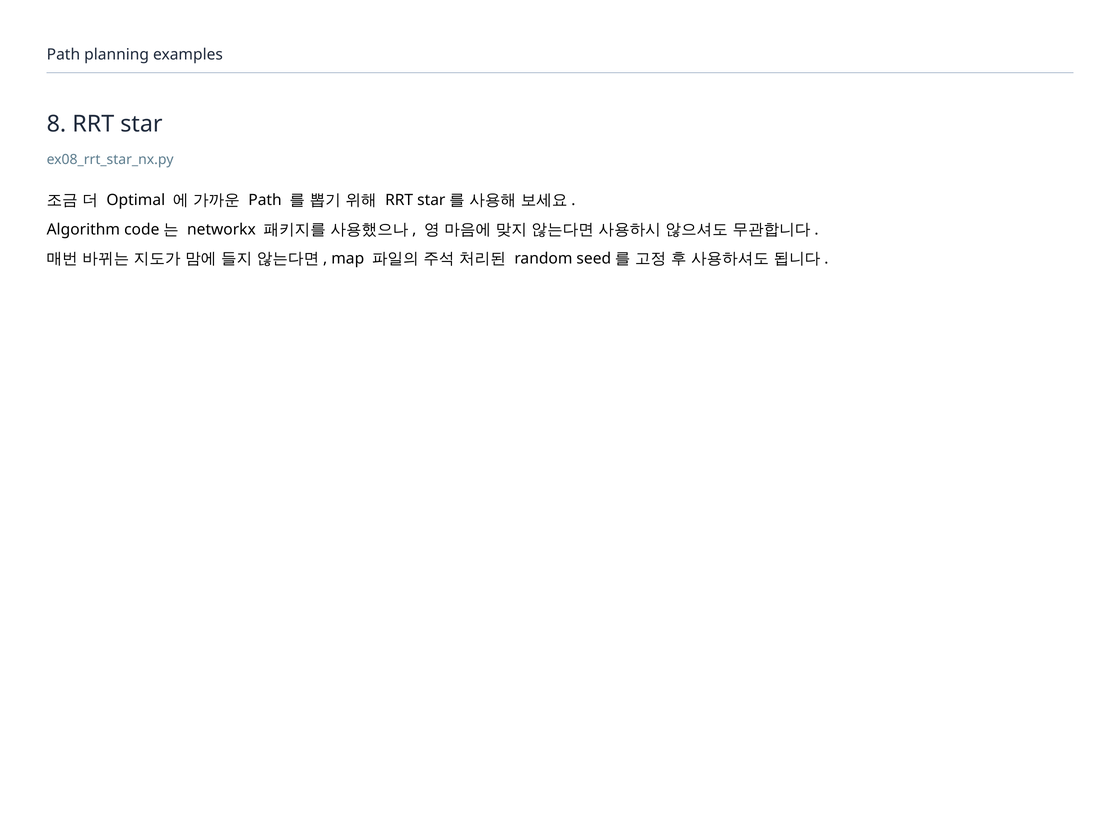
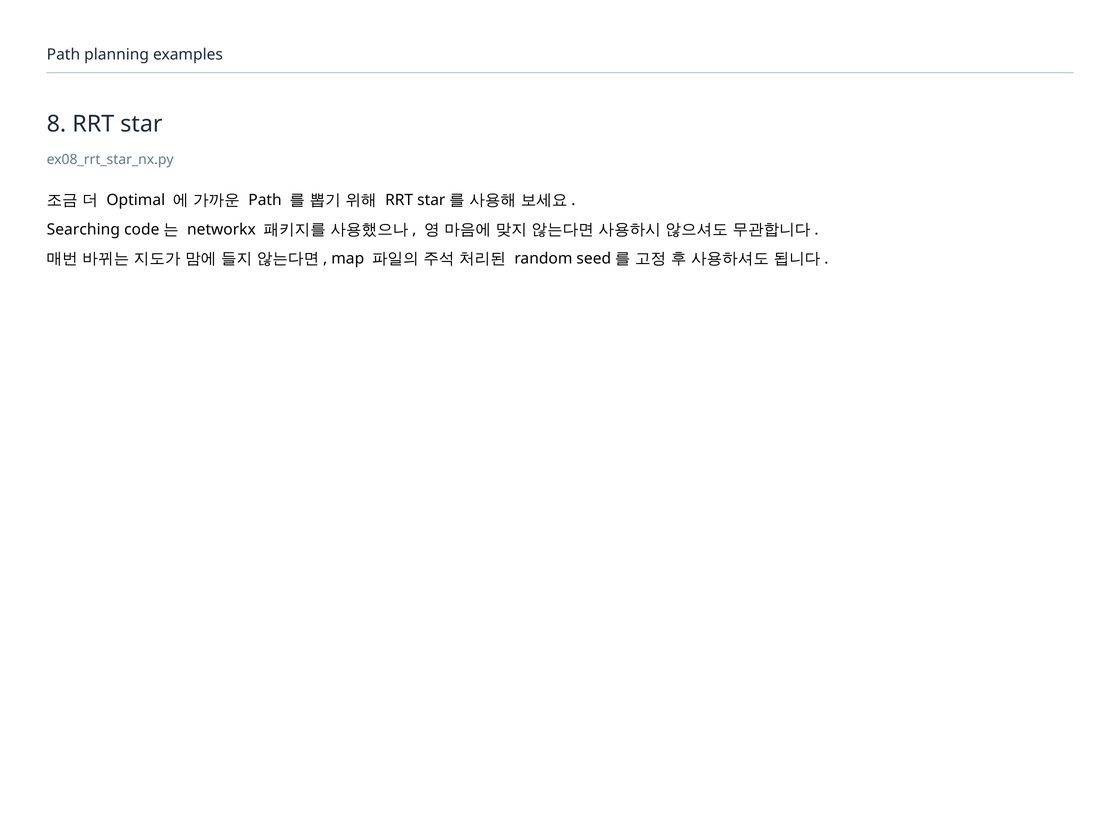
Algorithm: Algorithm -> Searching (83, 229)
